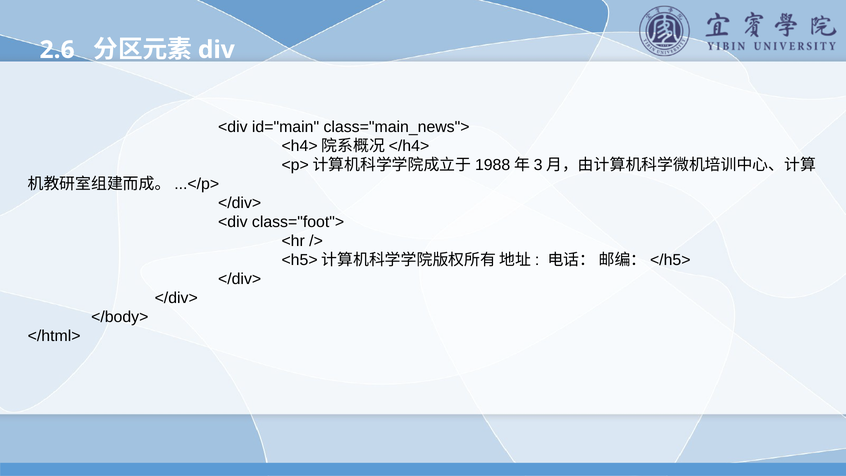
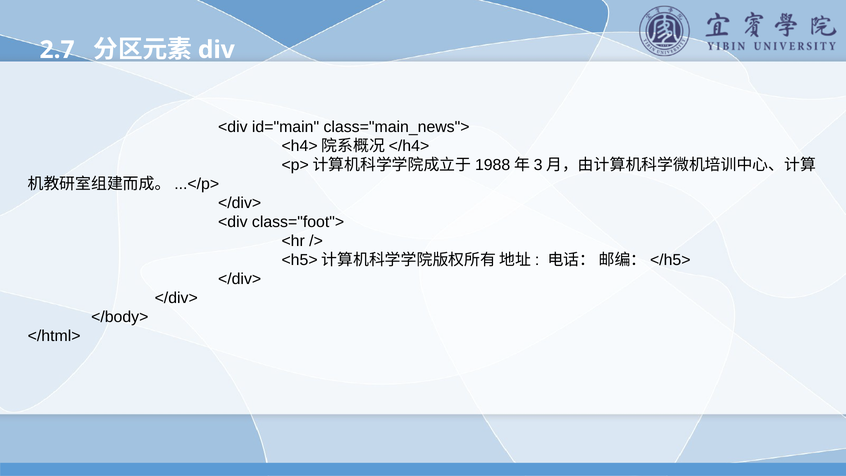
2.6: 2.6 -> 2.7 (57, 50)
